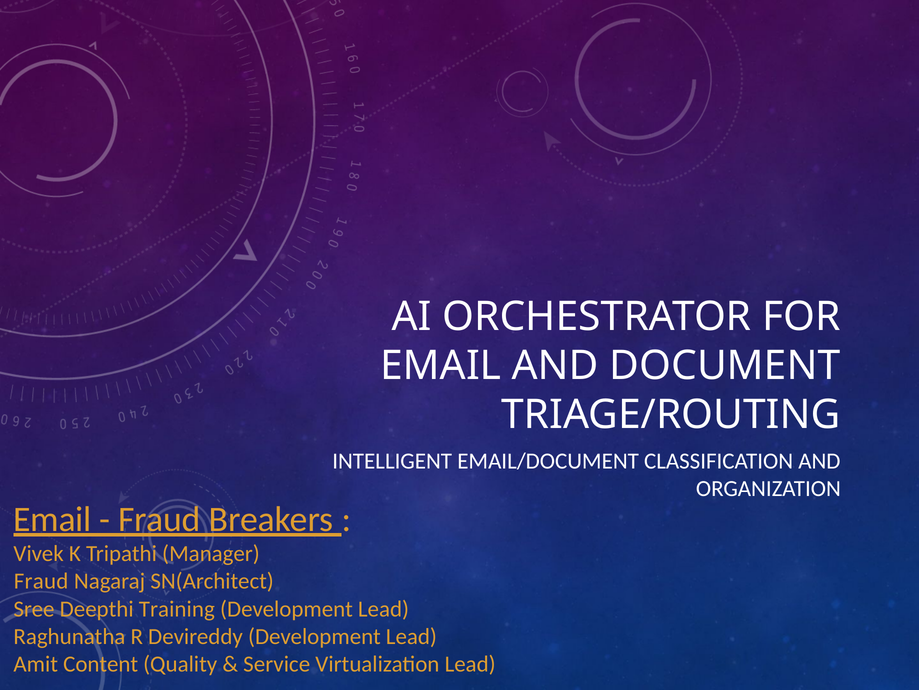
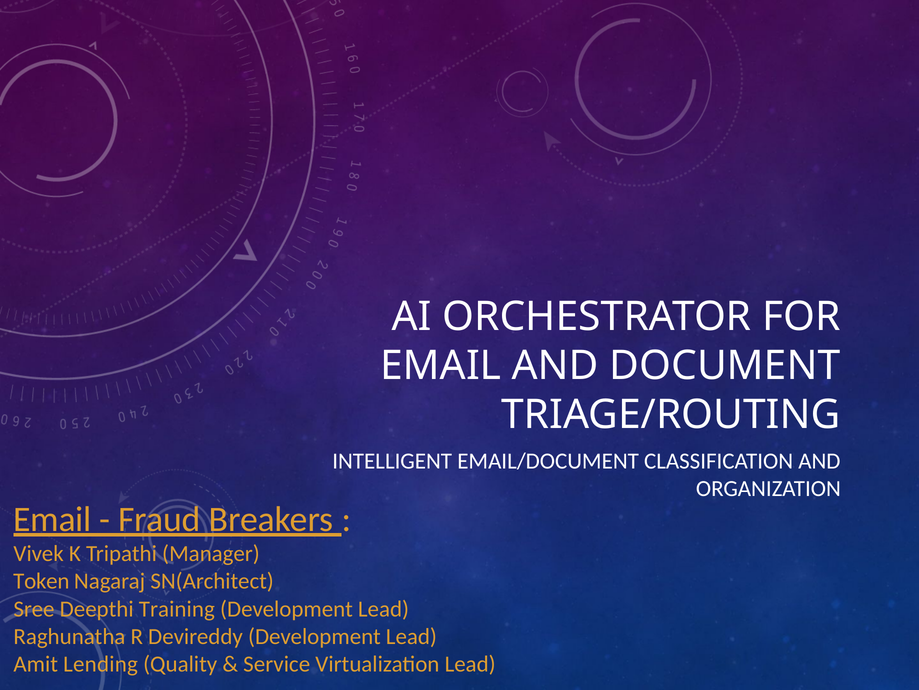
Fraud: Fraud -> Token (41, 581)
Content: Content -> Lending (101, 663)
